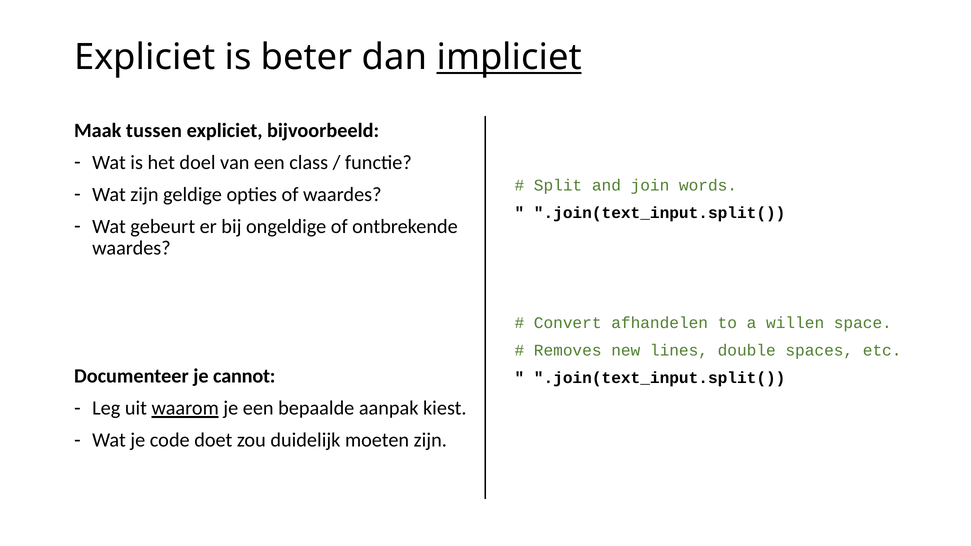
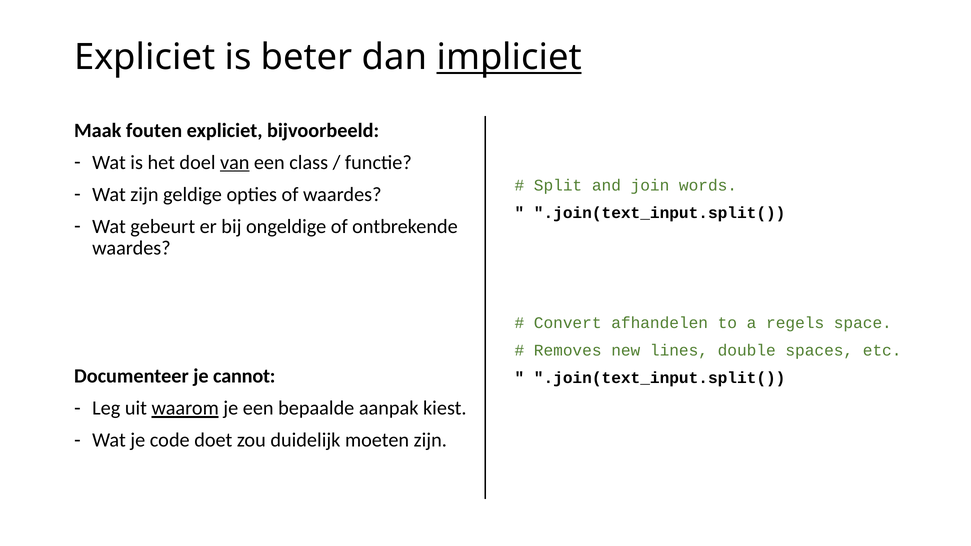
tussen: tussen -> fouten (154, 130)
van underline: none -> present (235, 162)
willen: willen -> regels (795, 323)
